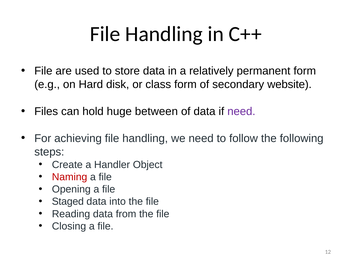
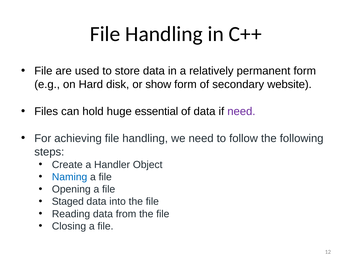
class: class -> show (158, 84)
between: between -> essential (156, 111)
Naming colour: red -> blue (70, 177)
